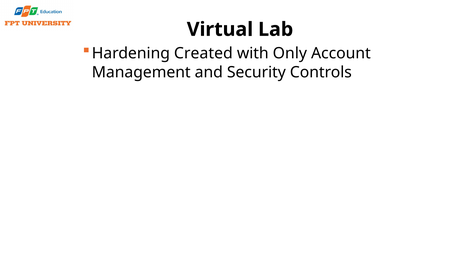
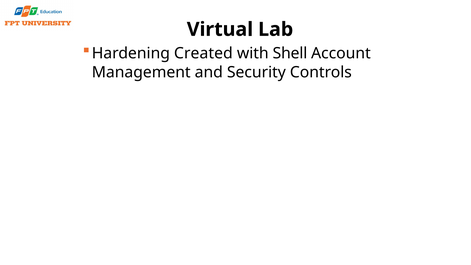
Only: Only -> Shell (290, 53)
